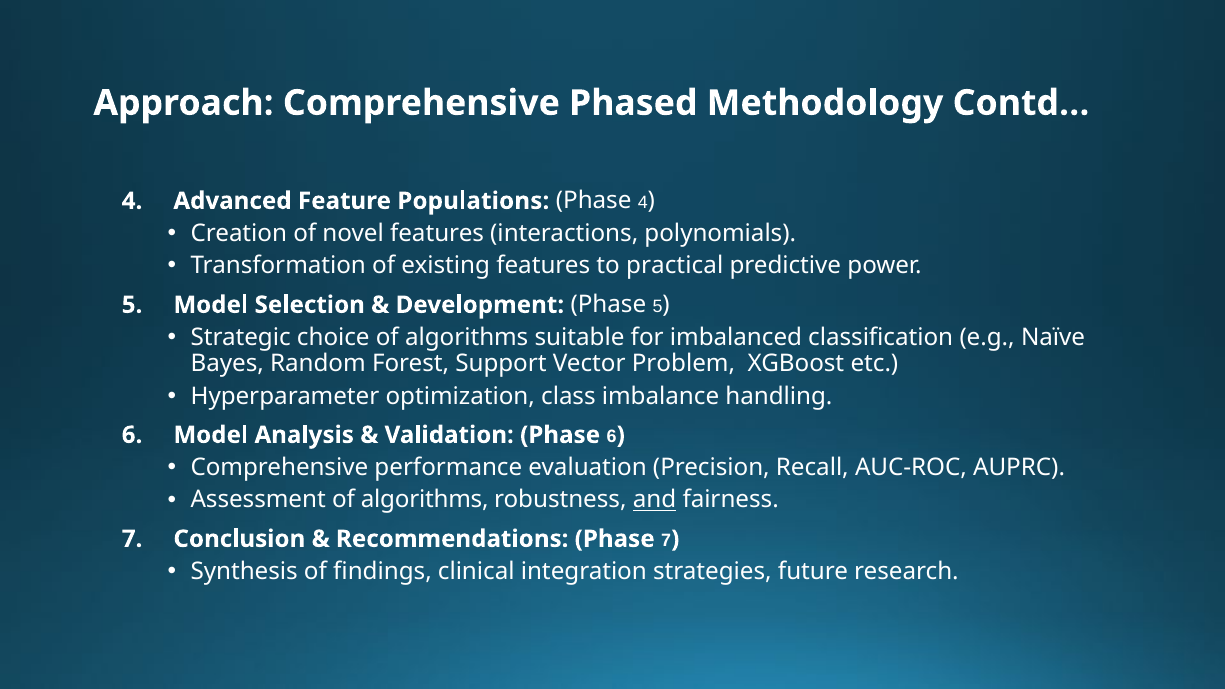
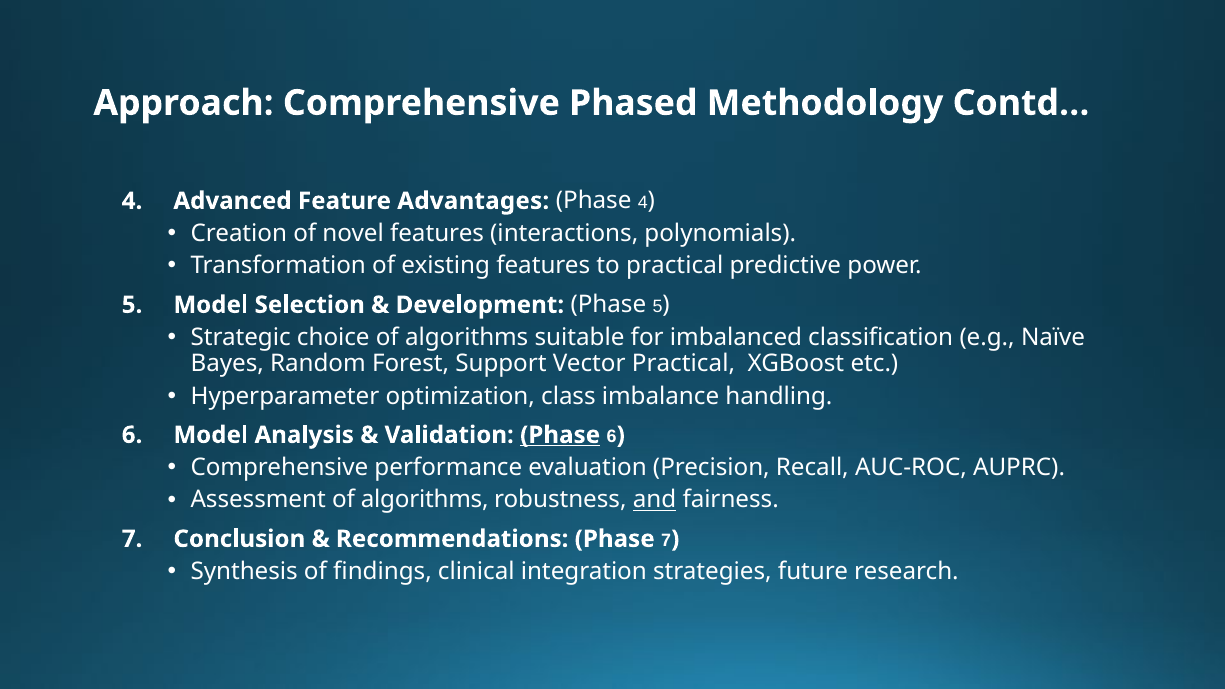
Populations: Populations -> Advantages (473, 201)
Vector Problem: Problem -> Practical (683, 364)
Phase underline: none -> present (560, 435)
